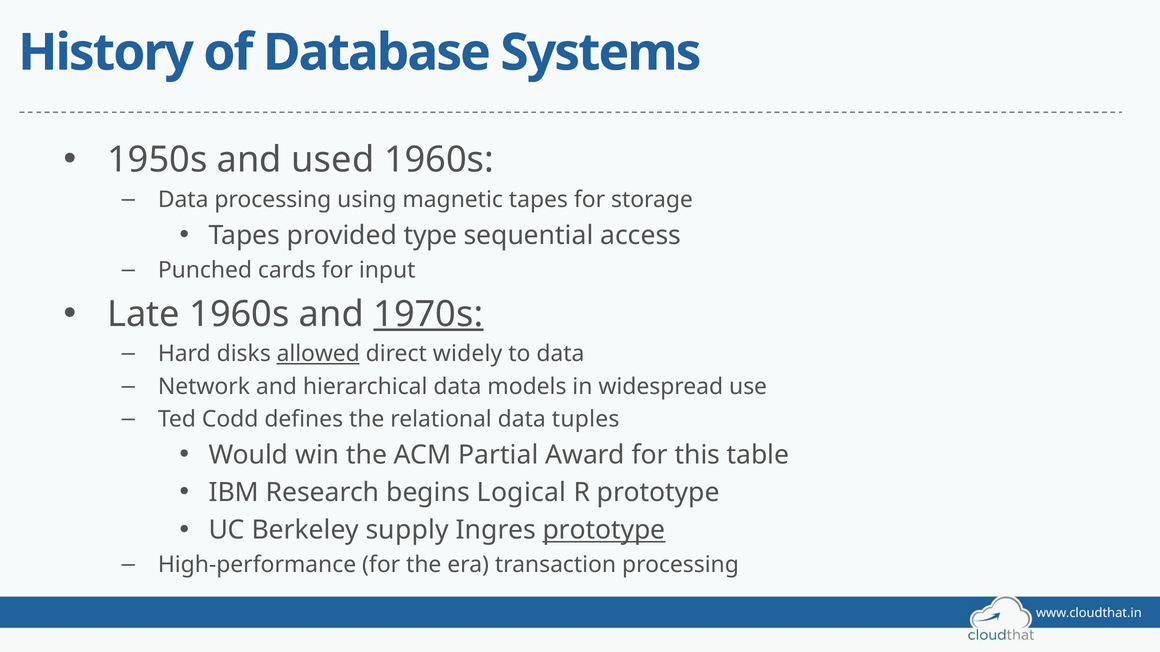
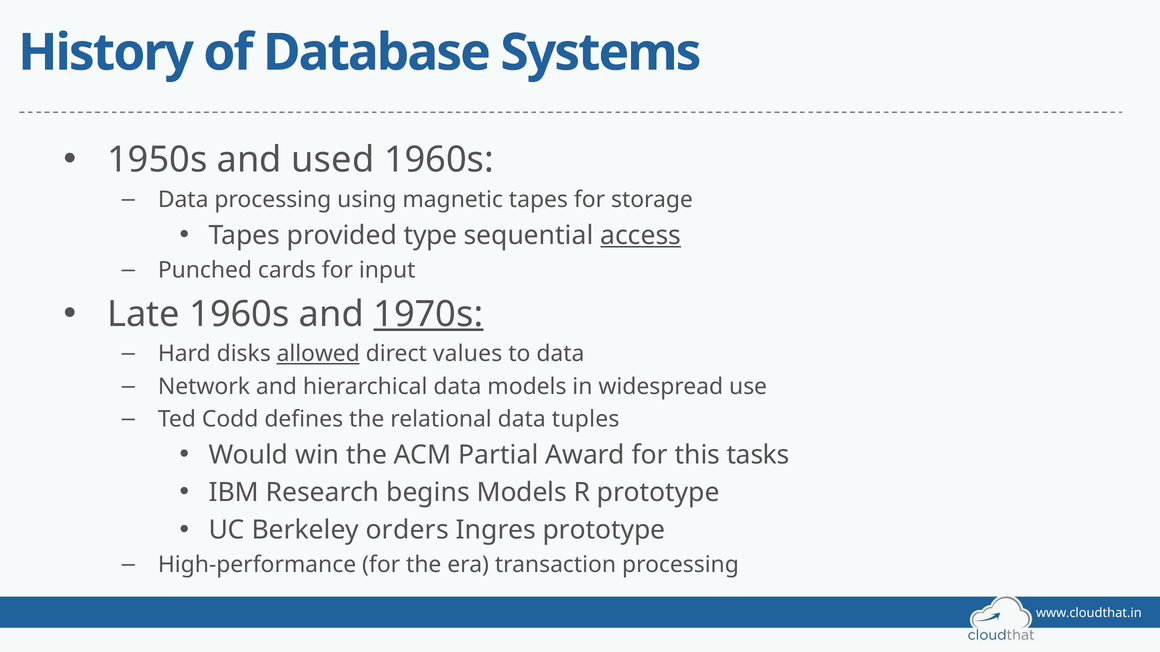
access underline: none -> present (641, 236)
widely: widely -> values (468, 354)
table: table -> tasks (758, 455)
begins Logical: Logical -> Models (522, 493)
supply: supply -> orders (407, 531)
prototype underline: present -> none (604, 531)
